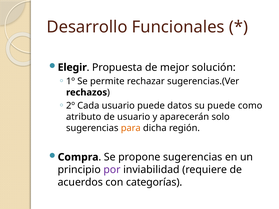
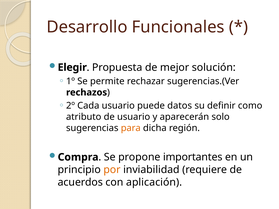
su puede: puede -> definir (221, 106)
propone sugerencias: sugerencias -> importantes (193, 157)
por colour: purple -> orange (112, 170)
categorías: categorías -> aplicación (154, 182)
